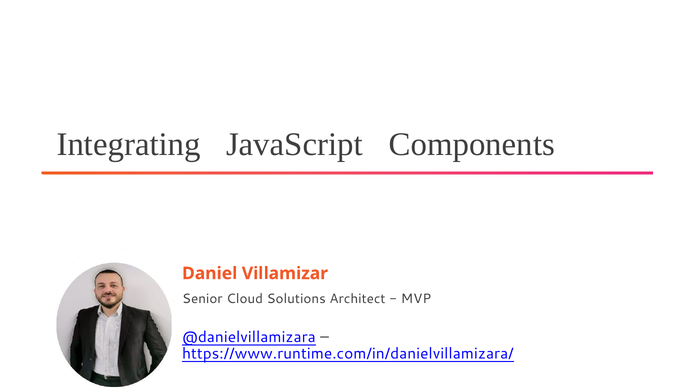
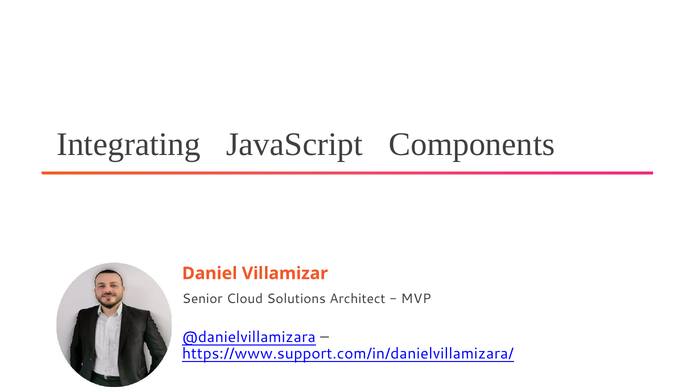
https://www.runtime.com/in/danielvillamizara/: https://www.runtime.com/in/danielvillamizara/ -> https://www.support.com/in/danielvillamizara/ (348, 353)
